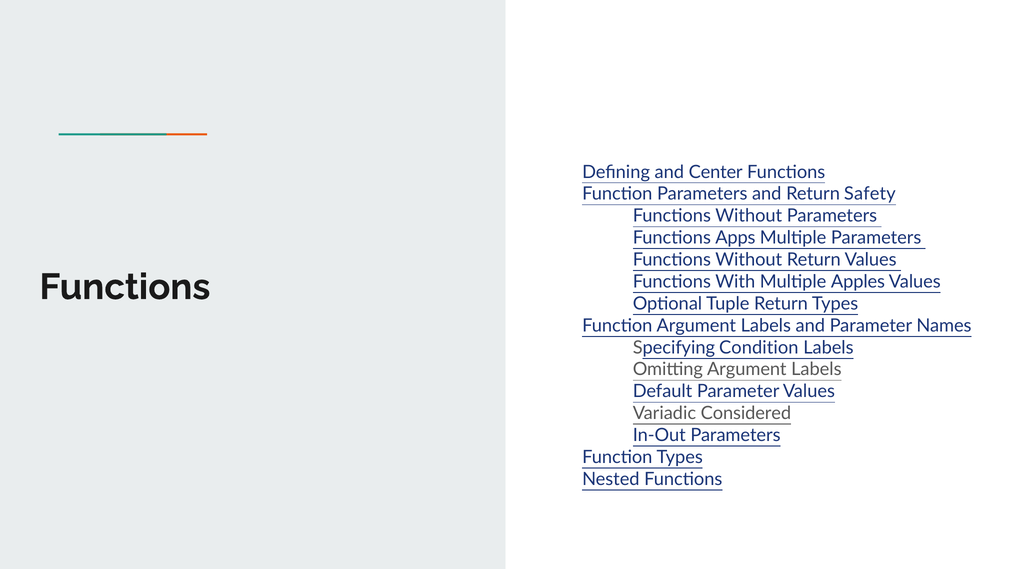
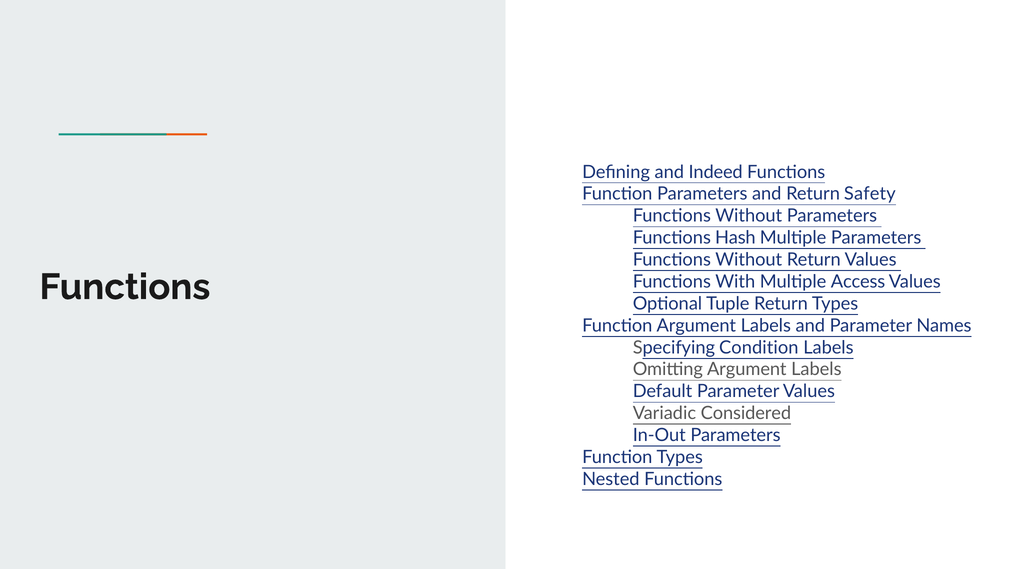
Center: Center -> Indeed (716, 172)
Apps: Apps -> Hash (735, 238)
Apples: Apples -> Access (858, 282)
